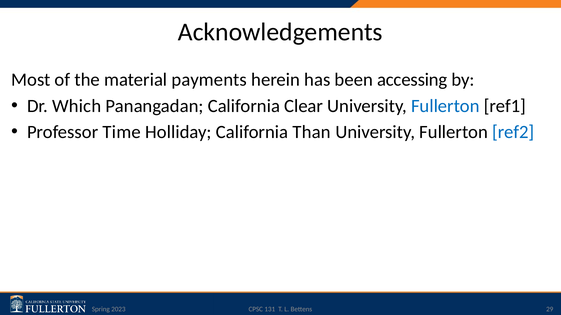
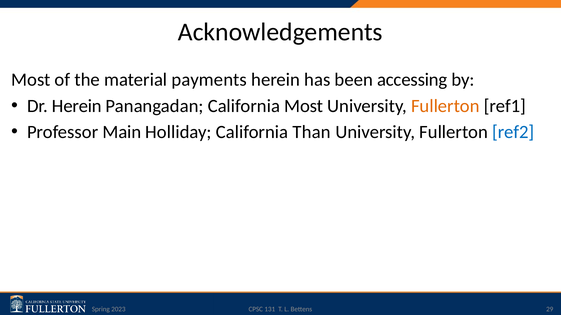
Dr Which: Which -> Herein (77, 106)
California Clear: Clear -> Most (304, 106)
Fullerton colour: blue -> orange (445, 106)
Time: Time -> Main (122, 132)
